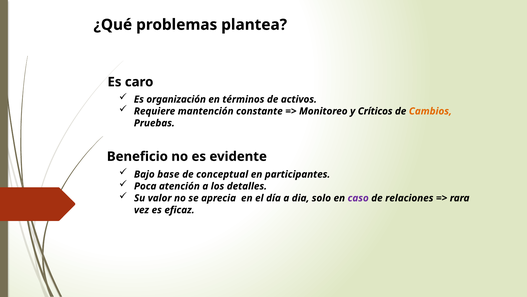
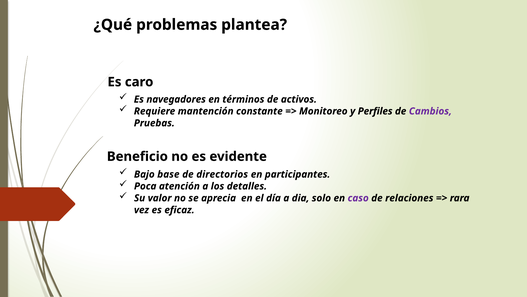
organización: organización -> navegadores (176, 99)
Críticos: Críticos -> Perfiles (375, 111)
Cambios colour: orange -> purple (430, 111)
conceptual: conceptual -> directorios (222, 174)
